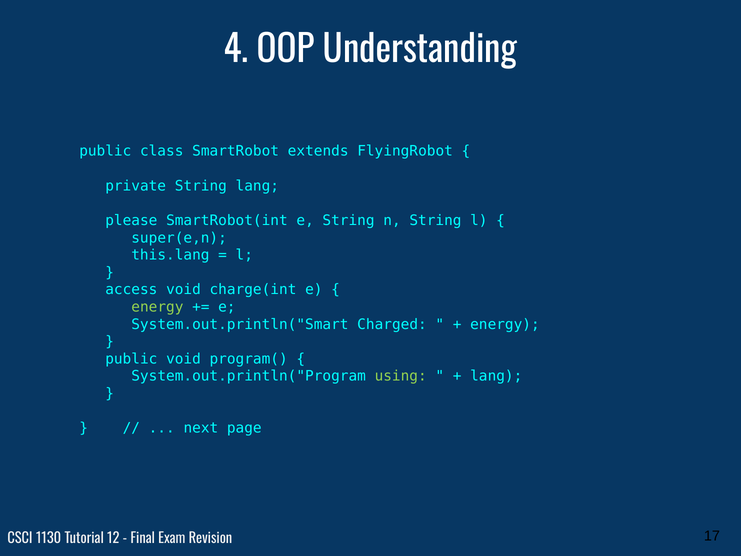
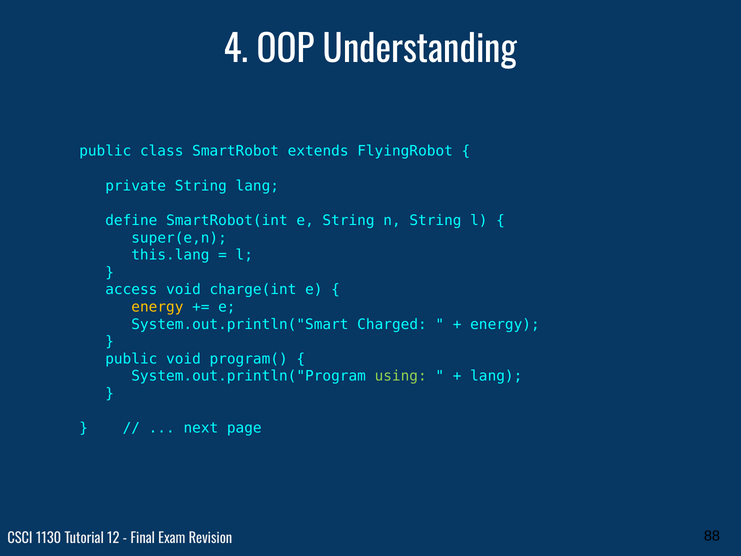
please: please -> define (131, 220)
energy colour: light green -> yellow (157, 307)
17: 17 -> 88 (712, 536)
